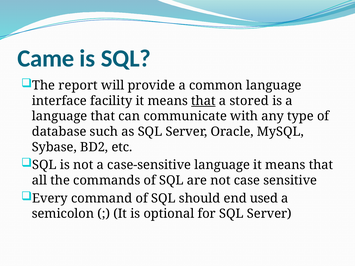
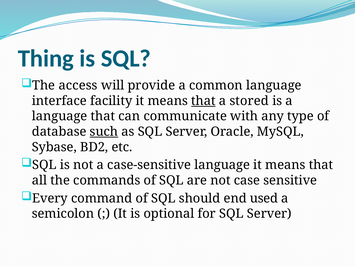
Came: Came -> Thing (46, 59)
report: report -> access (78, 85)
such underline: none -> present (104, 132)
